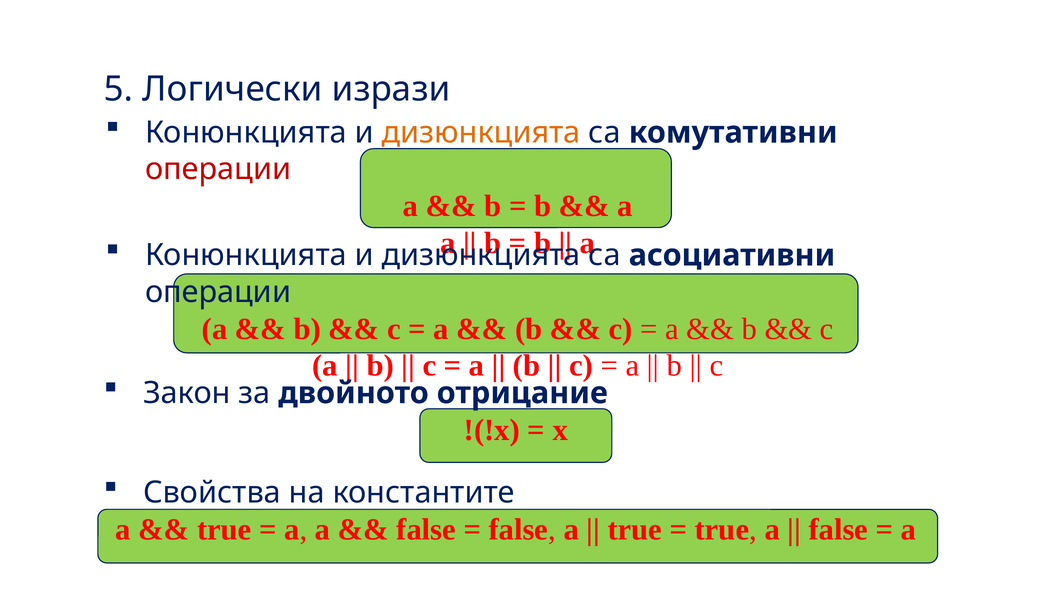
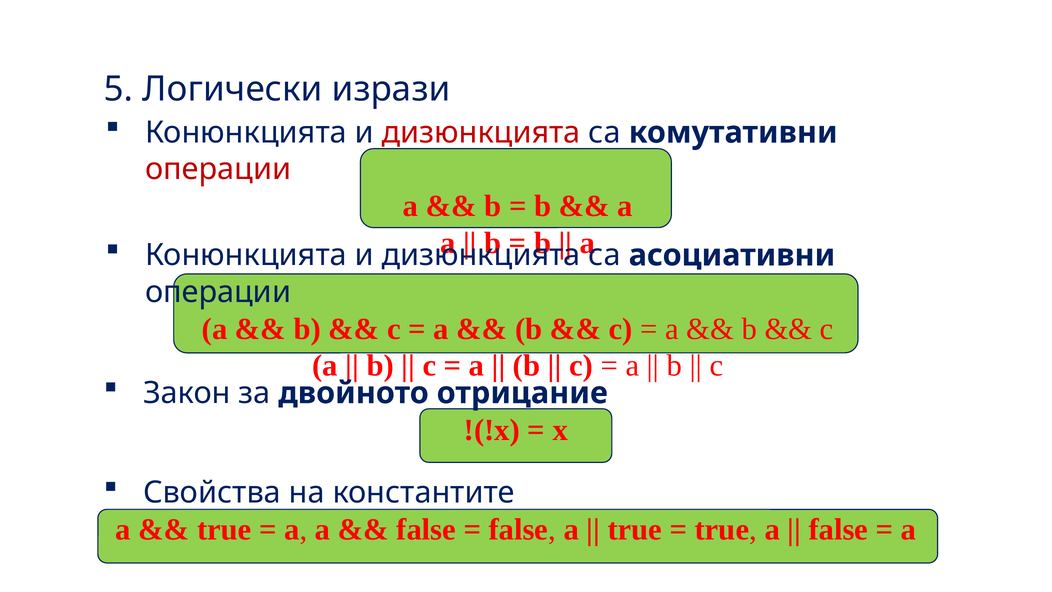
дизюнкцията colour: orange -> red (481, 132)
